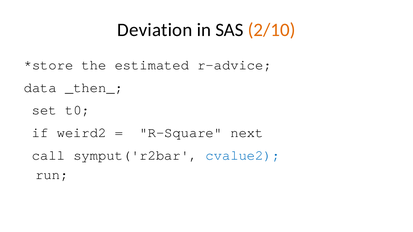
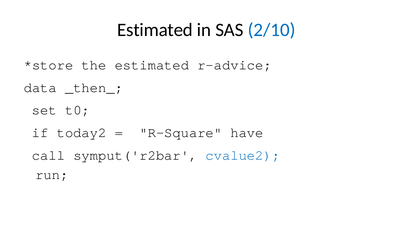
Deviation: Deviation -> Estimated (155, 30)
2/10 colour: orange -> blue (272, 30)
weird2: weird2 -> today2 (82, 133)
next: next -> have (247, 133)
